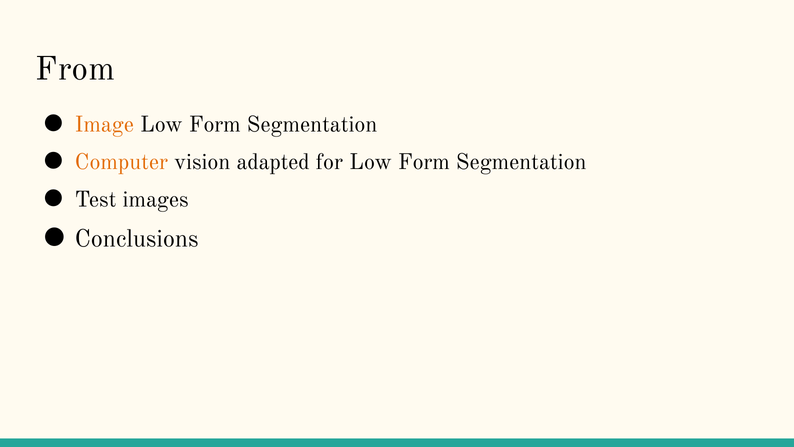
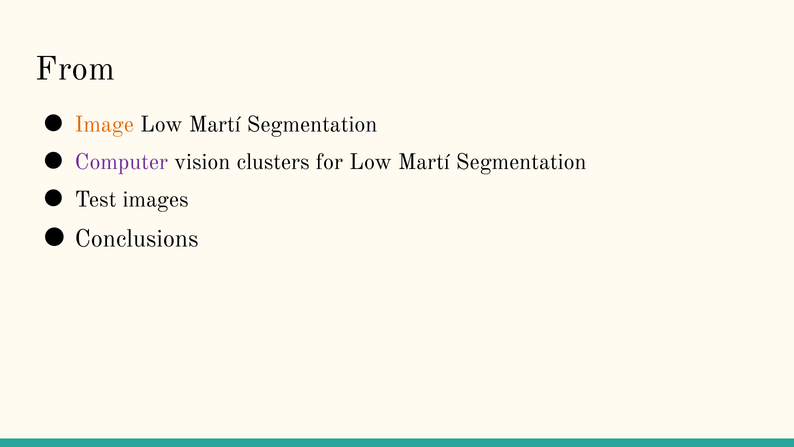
Form: Form -> Martí (215, 124)
Computer colour: orange -> purple (121, 162)
adapted: adapted -> clusters (273, 162)
for Low Form: Form -> Martí (424, 162)
